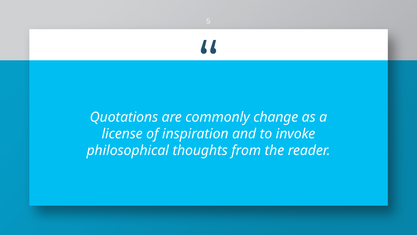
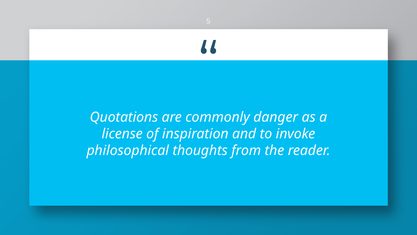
change: change -> danger (276, 117)
